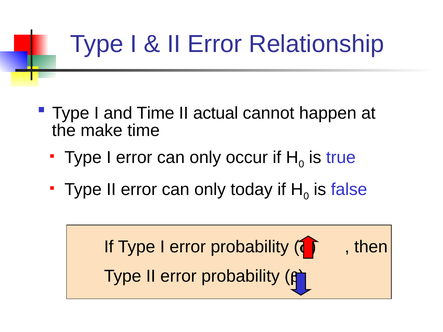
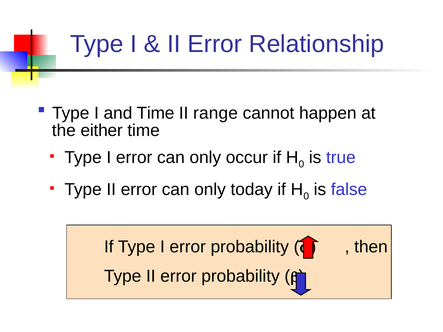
actual: actual -> range (215, 113)
make: make -> either (102, 130)
